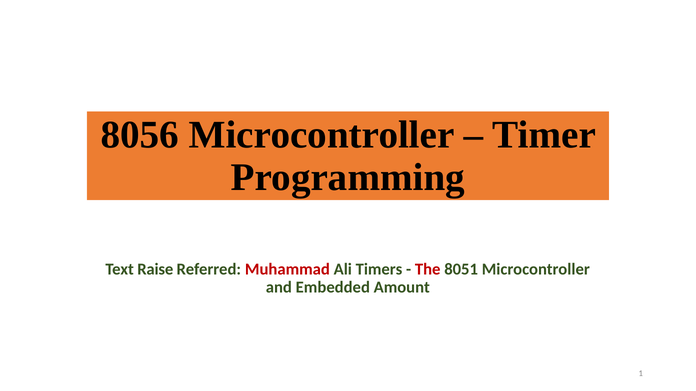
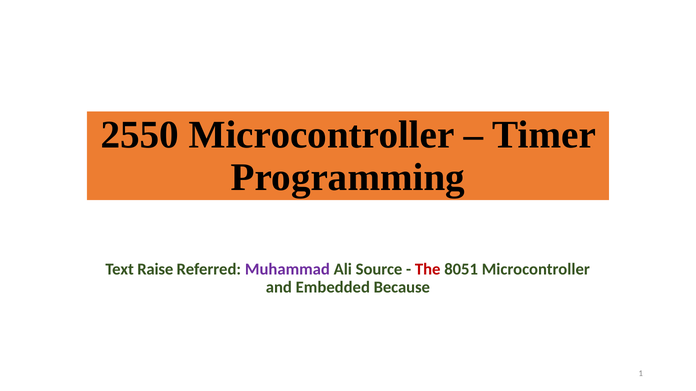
8056: 8056 -> 2550 (140, 135)
Muhammad colour: red -> purple (287, 270)
Timers: Timers -> Source (379, 270)
Amount: Amount -> Because (402, 288)
